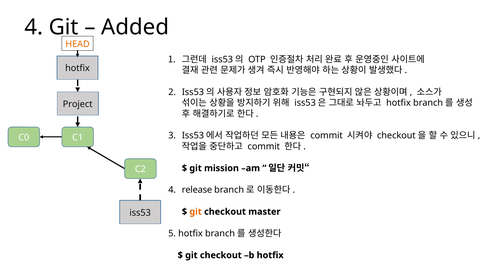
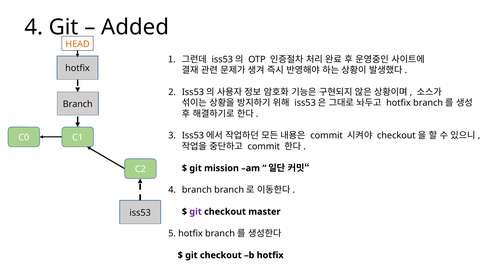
Project: Project -> Branch (78, 104)
4 release: release -> branch (197, 190)
git colour: orange -> purple (196, 212)
